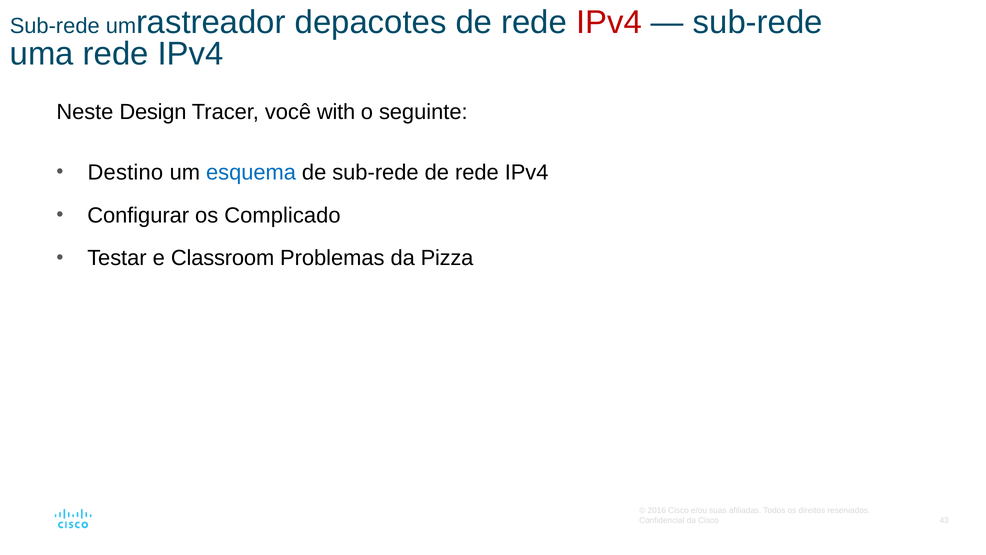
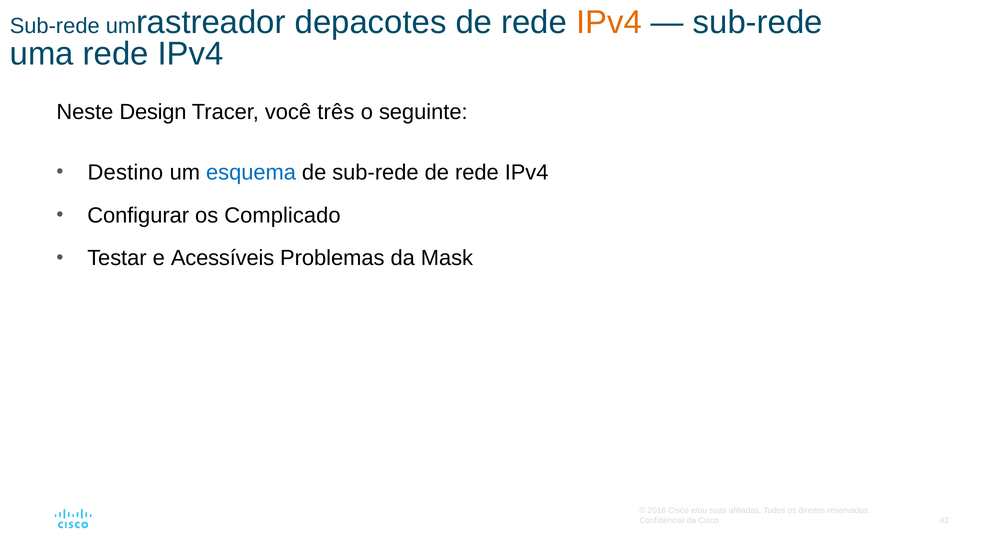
IPv4 colour: red -> orange (609, 22)
with: with -> três (336, 112)
Classroom: Classroom -> Acessíveis (223, 258)
Pizza: Pizza -> Mask (447, 258)
